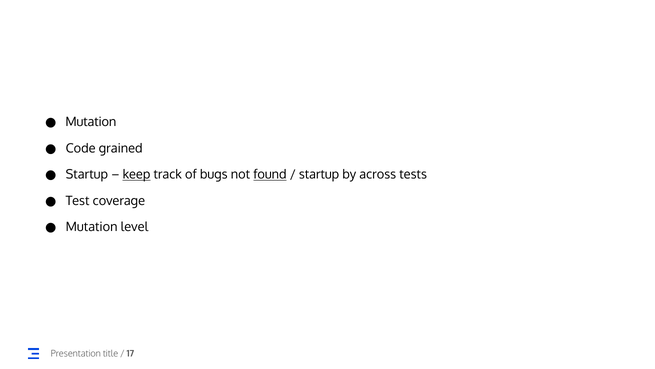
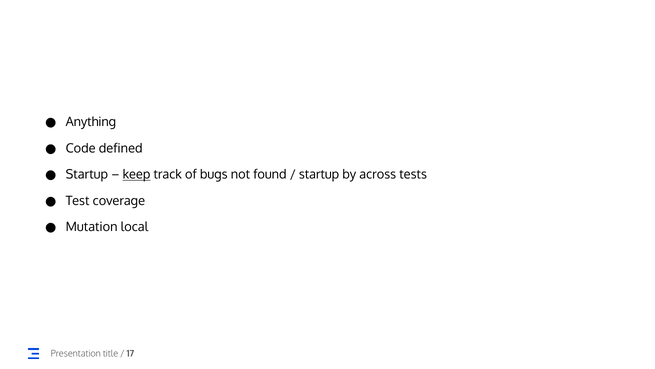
Mutation: Mutation -> Anything (91, 122)
grained: grained -> defined (121, 148)
found underline: present -> none (270, 174)
level: level -> local (134, 227)
